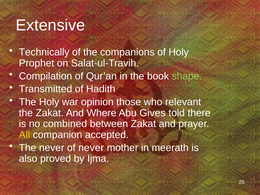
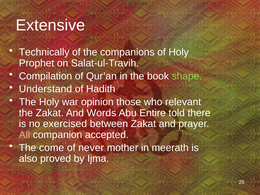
Transmitted: Transmitted -> Understand (45, 89)
Where: Where -> Words (101, 113)
Gives: Gives -> Entire (153, 113)
combined: combined -> exercised (65, 124)
All colour: yellow -> pink (24, 135)
The never: never -> come (52, 148)
